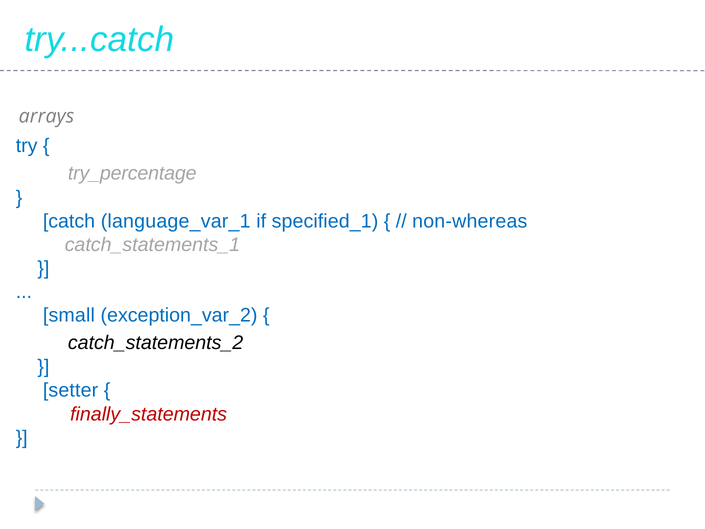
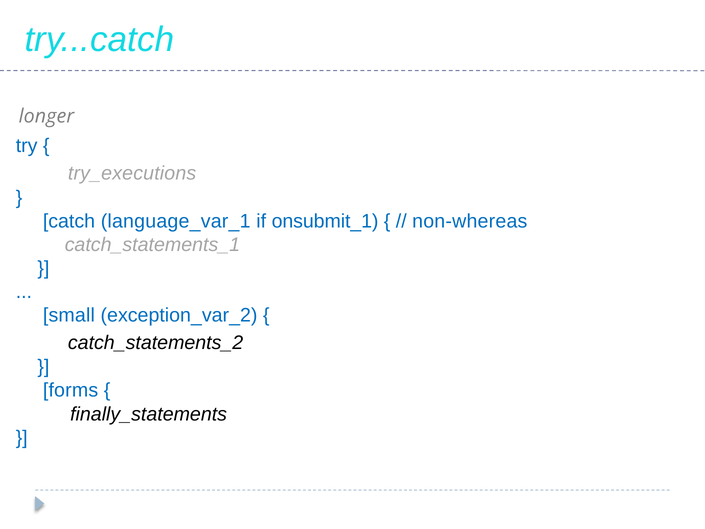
arrays: arrays -> longer (46, 116)
try_percentage: try_percentage -> try_executions (132, 173)
specified_1: specified_1 -> onsubmit_1 (325, 221)
setter: setter -> forms (71, 390)
finally_statements colour: red -> black (149, 414)
